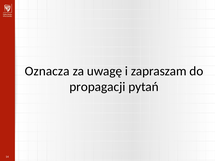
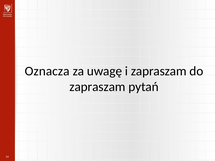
propagacji: propagacji -> zapraszam (97, 87)
